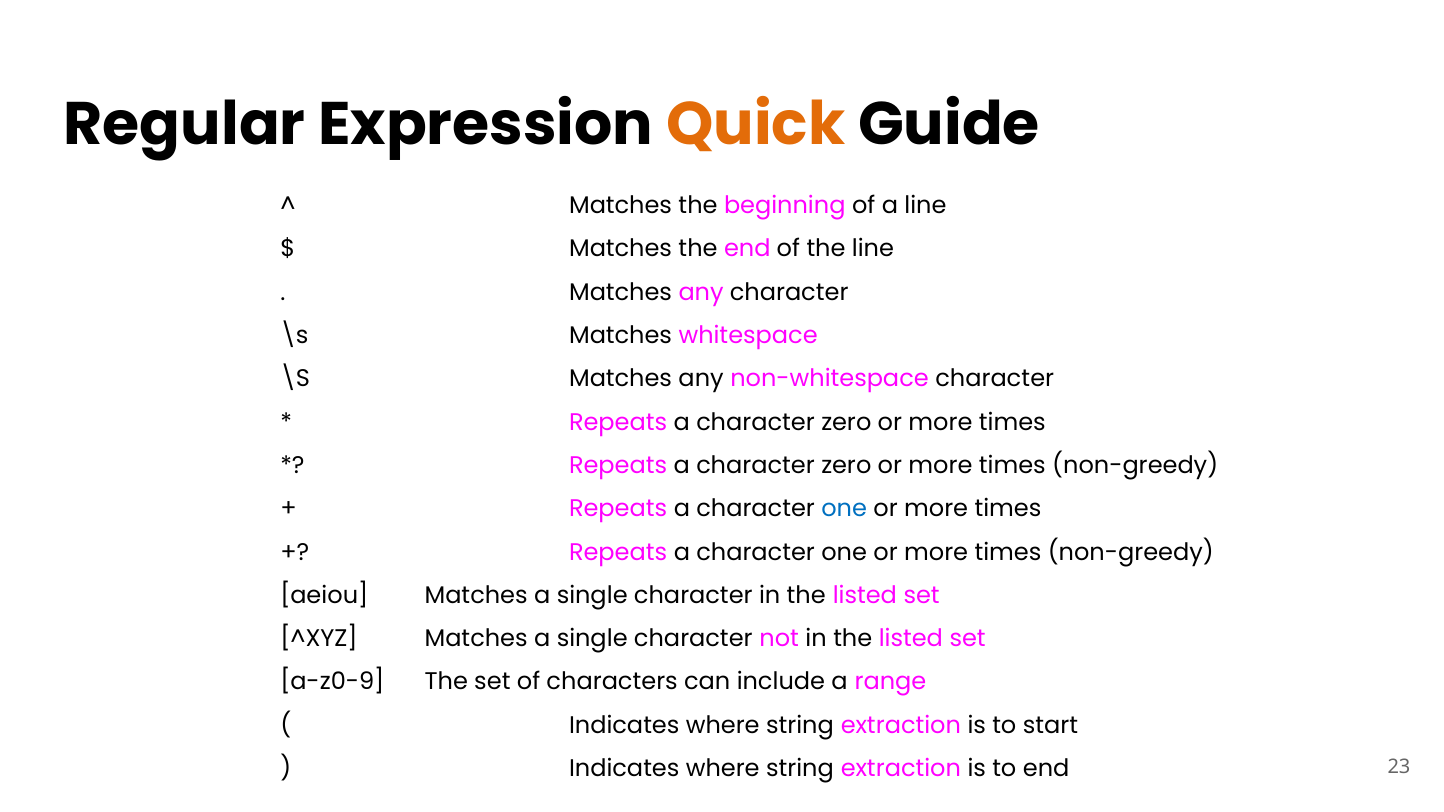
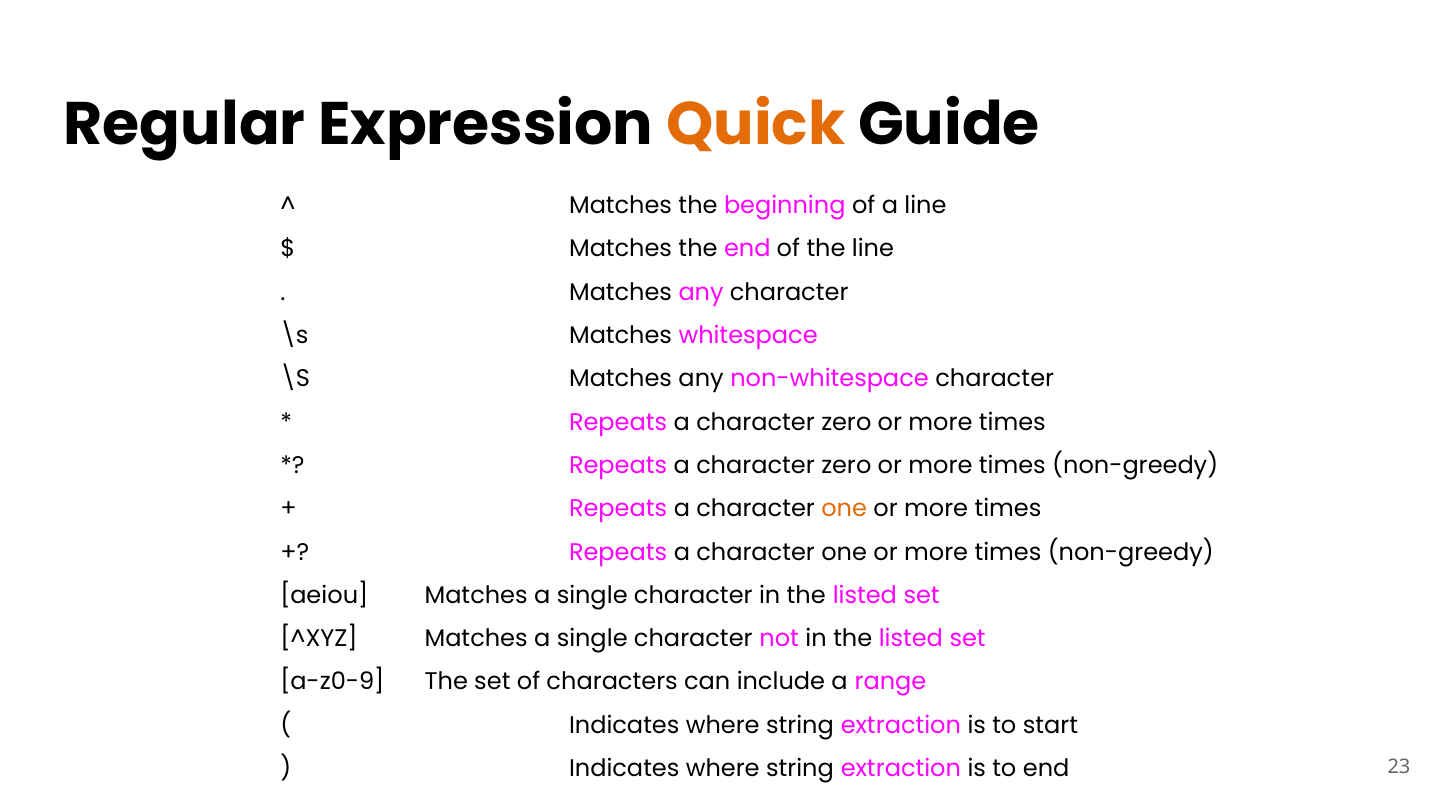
one colour: blue -> orange (844, 509)
